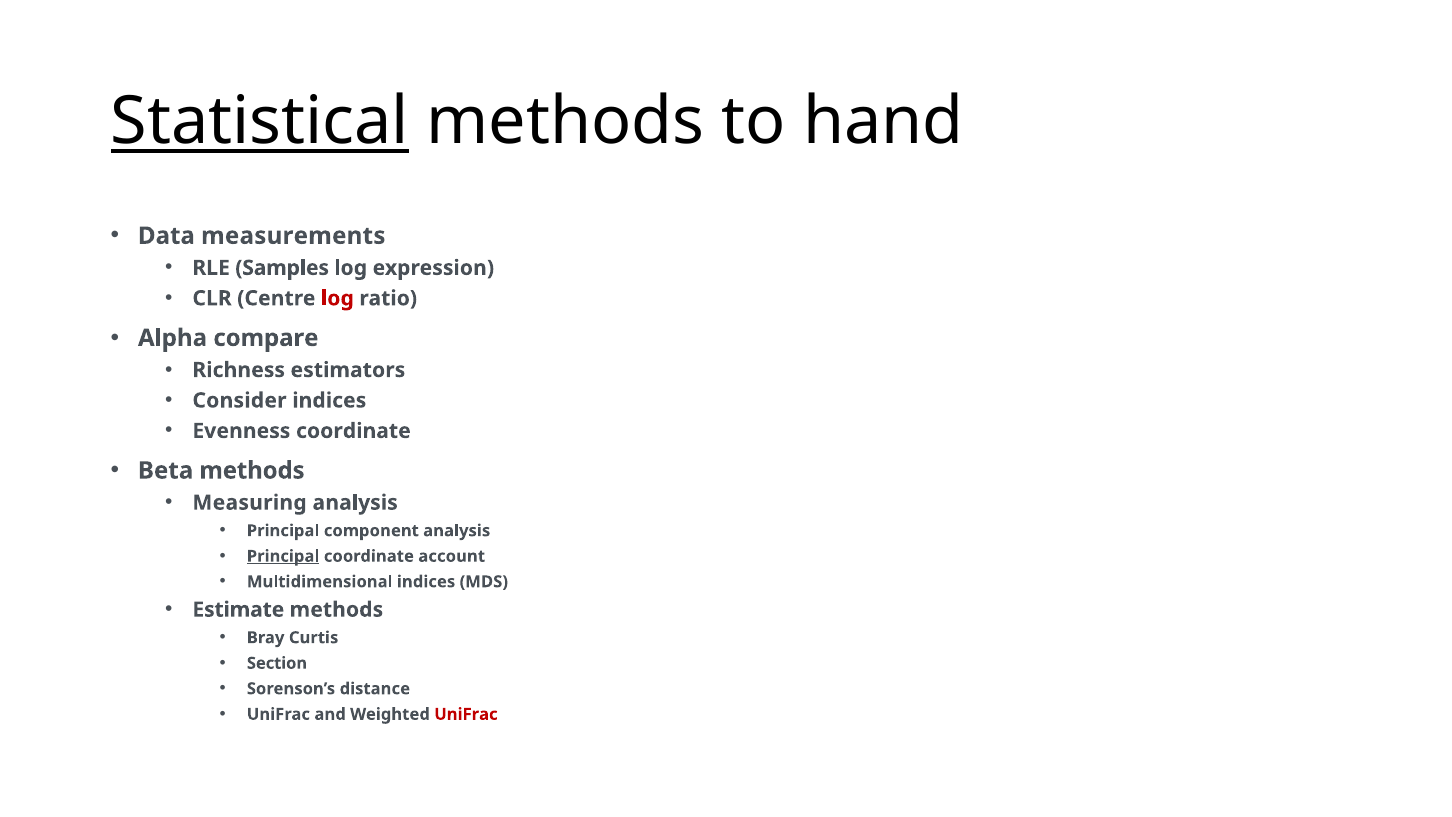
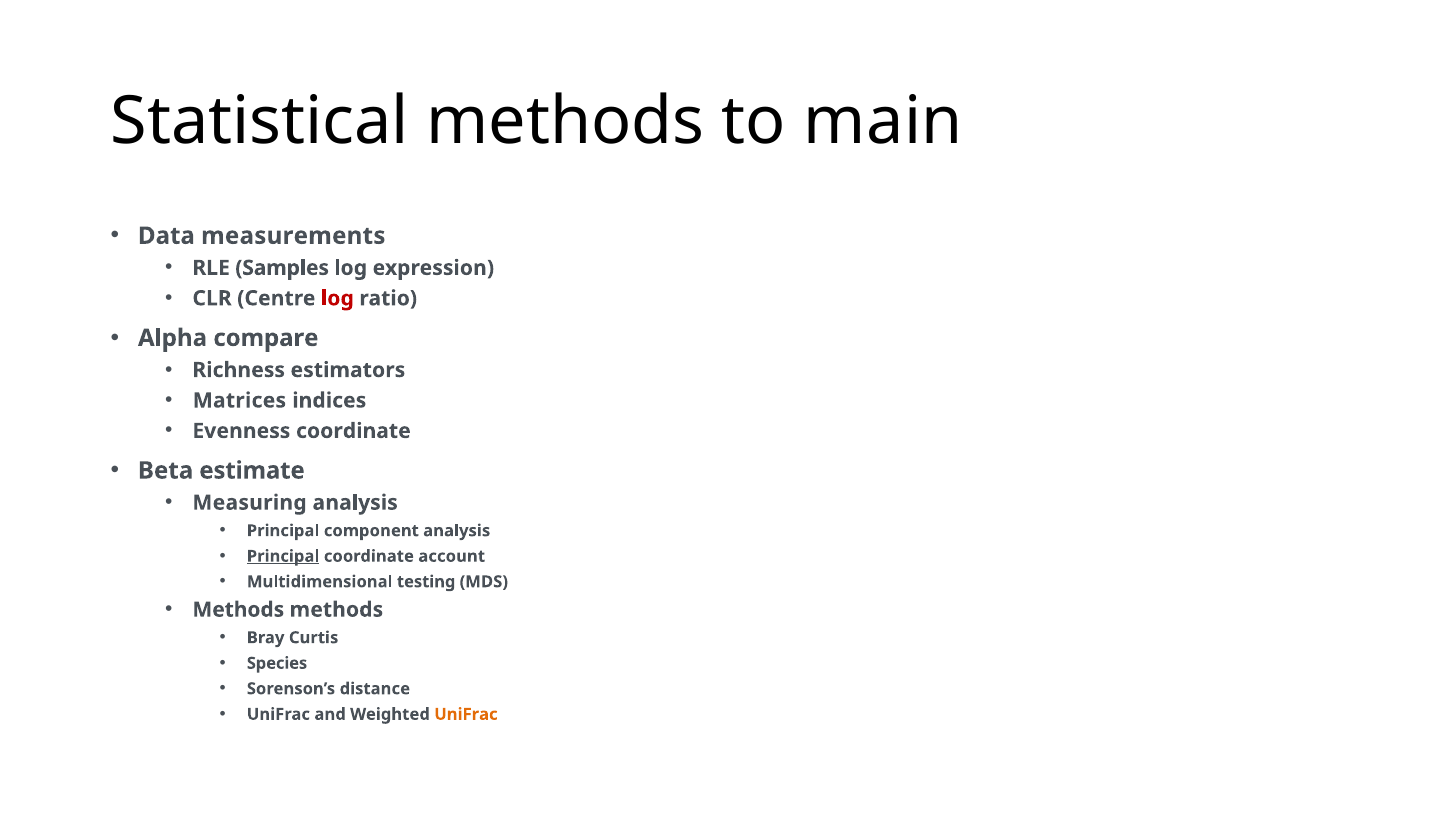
Statistical underline: present -> none (260, 122)
hand: hand -> main (883, 122)
Consider: Consider -> Matrices (239, 400)
Beta methods: methods -> estimate (252, 470)
Multidimensional indices: indices -> testing (426, 582)
Estimate: Estimate -> Methods (238, 609)
Section: Section -> Species (277, 663)
UniFrac colour: red -> orange (466, 714)
